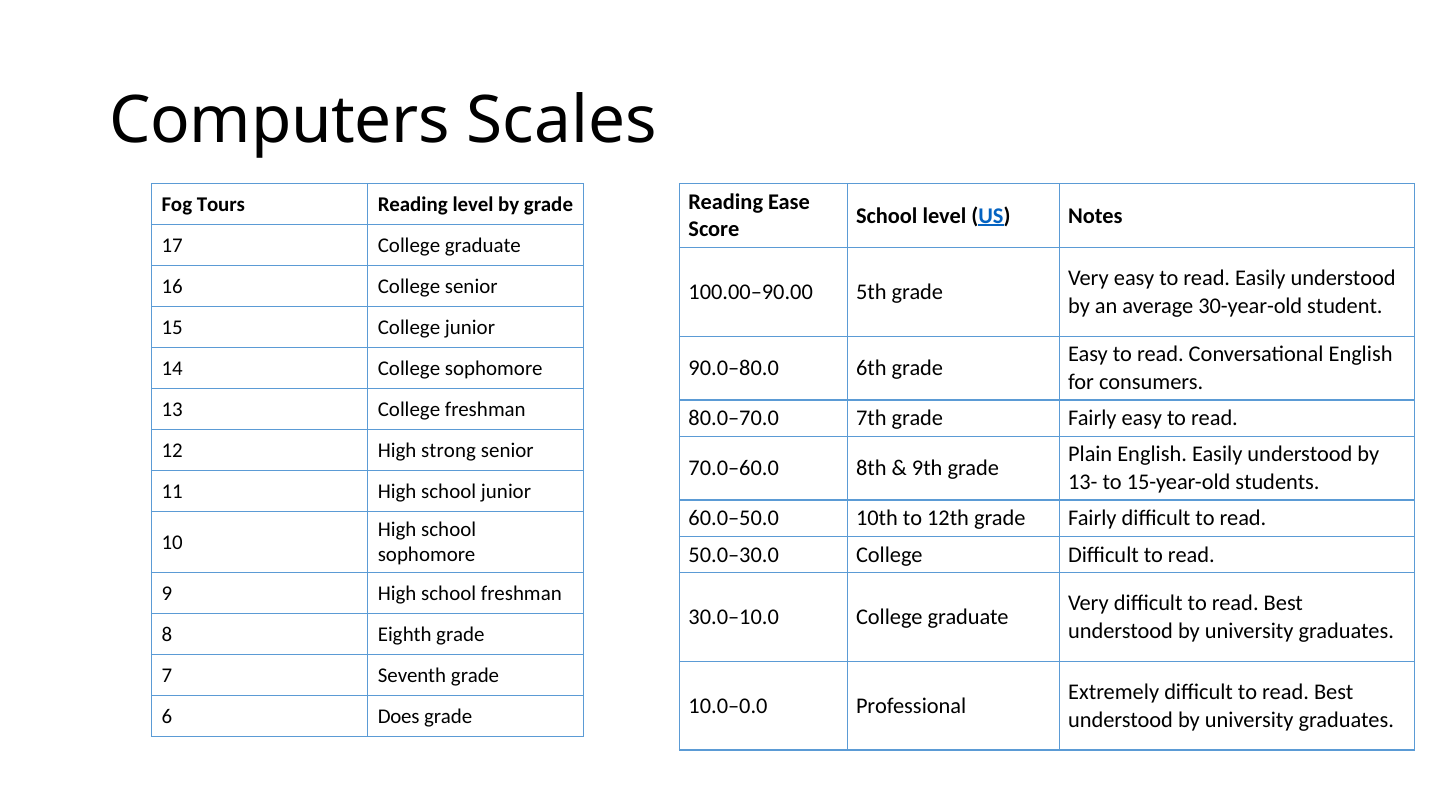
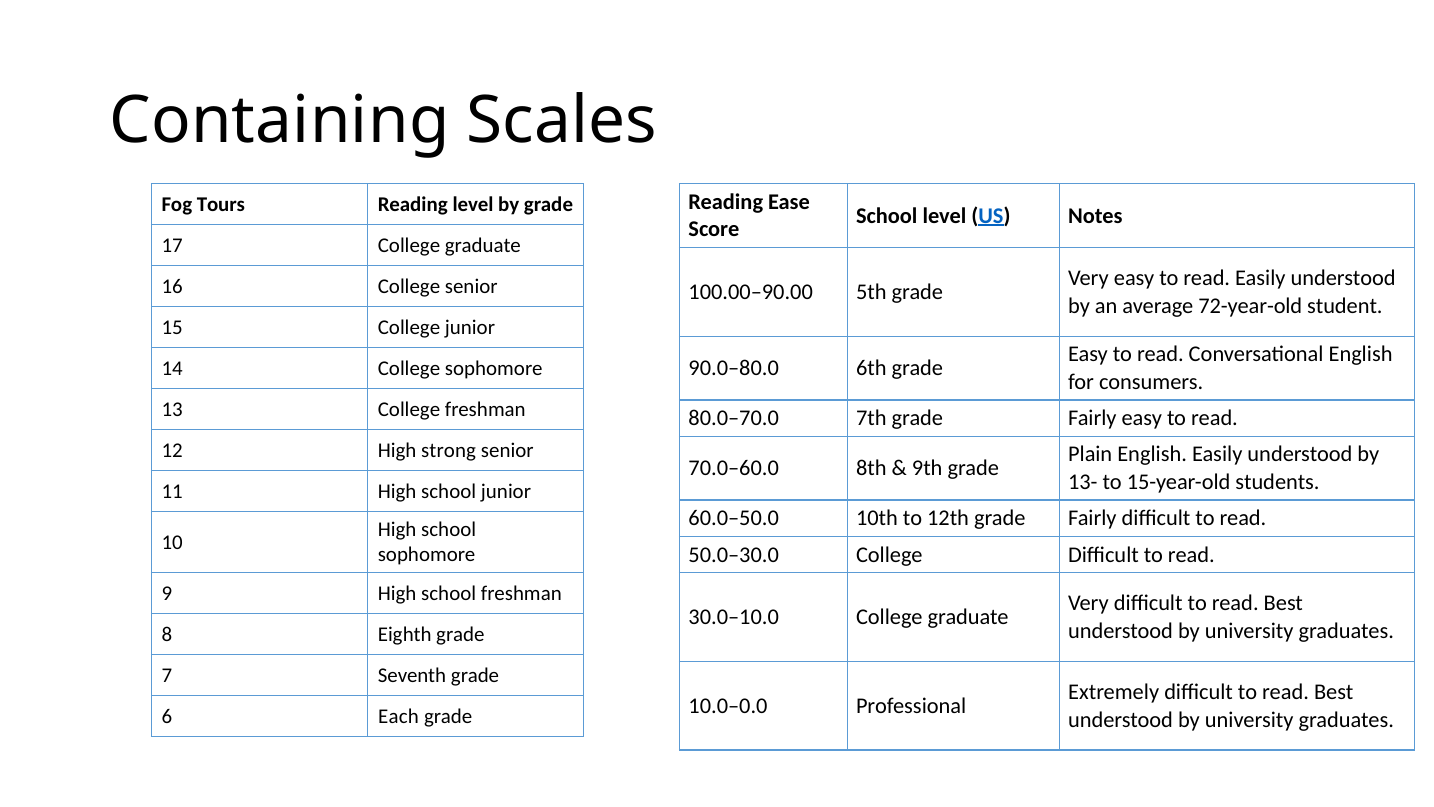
Computers: Computers -> Containing (279, 120)
30-year-old: 30-year-old -> 72-year-old (1250, 306)
Does: Does -> Each (398, 716)
